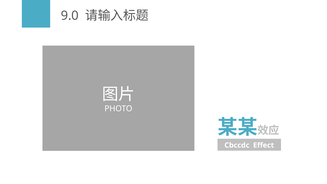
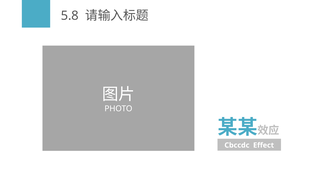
9.0: 9.0 -> 5.8 (70, 16)
